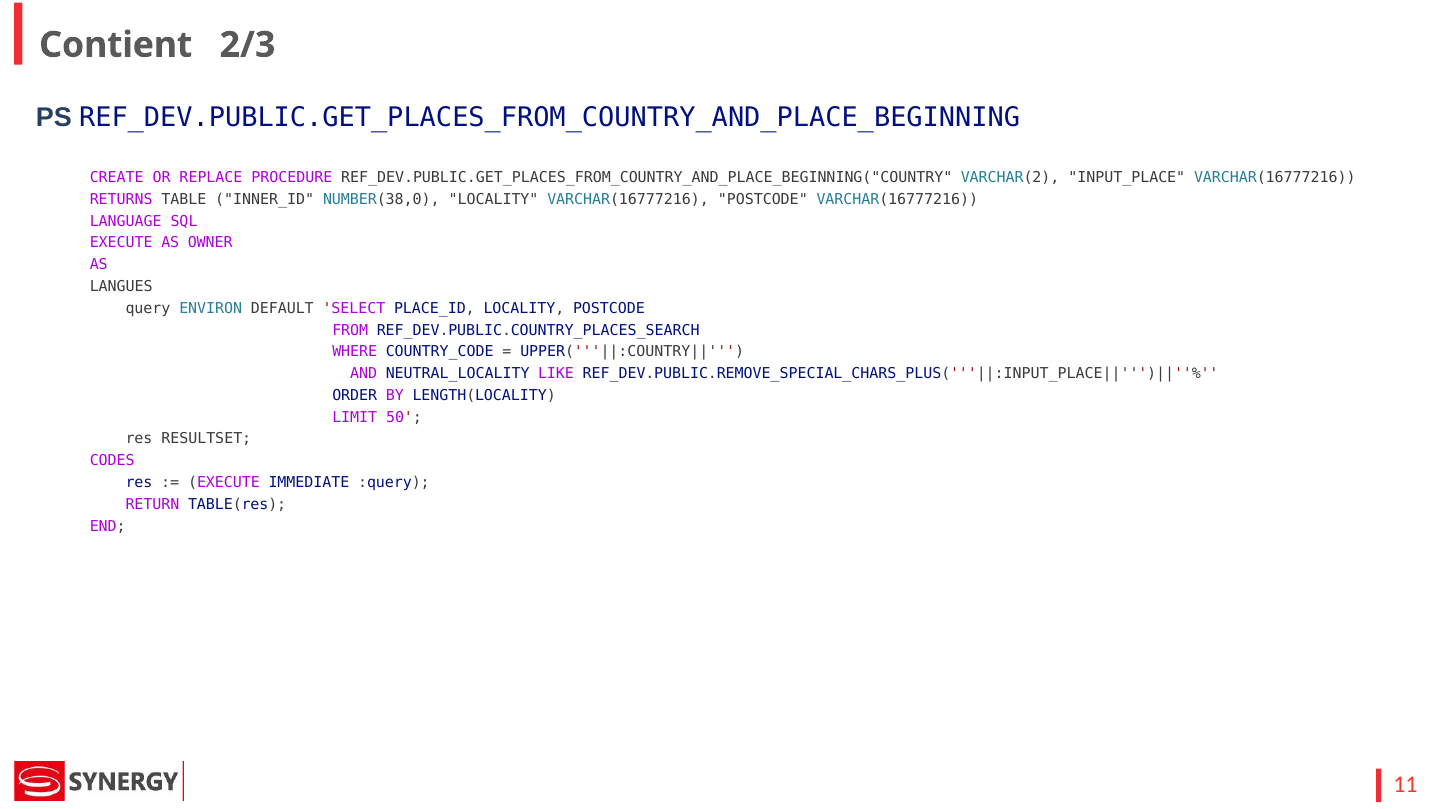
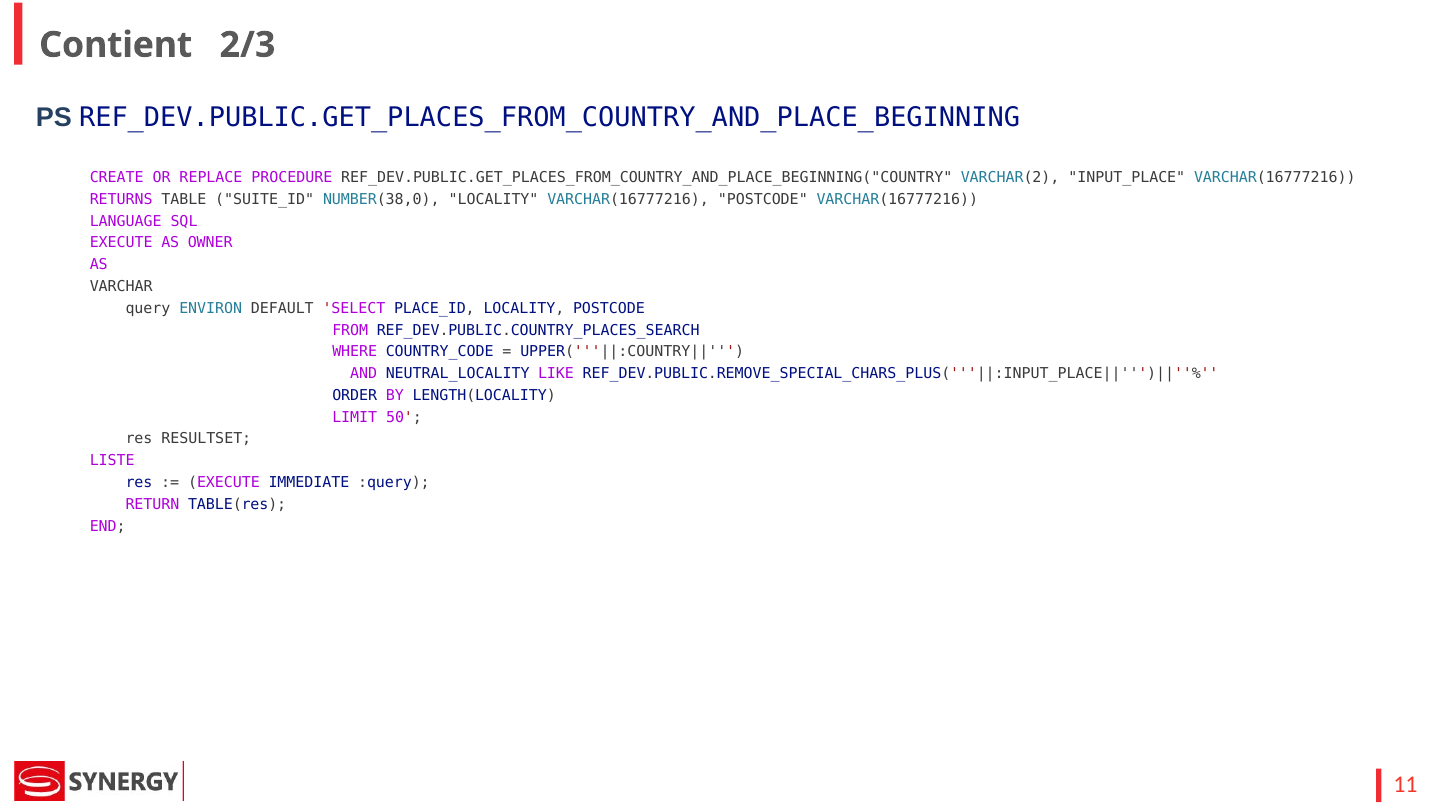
INNER_ID: INNER_ID -> SUITE_ID (265, 199)
LANGUES: LANGUES -> VARCHAR (121, 287)
CODES: CODES -> LISTE (112, 461)
